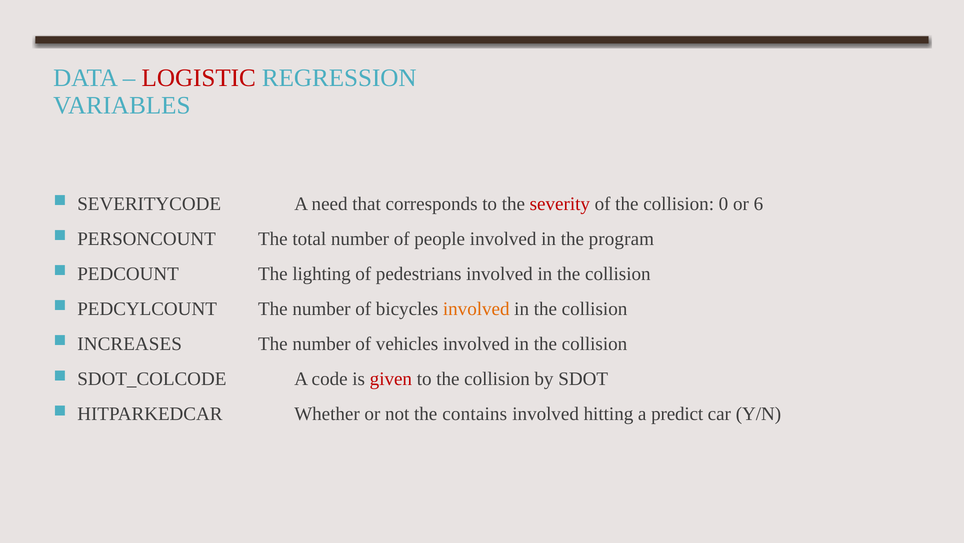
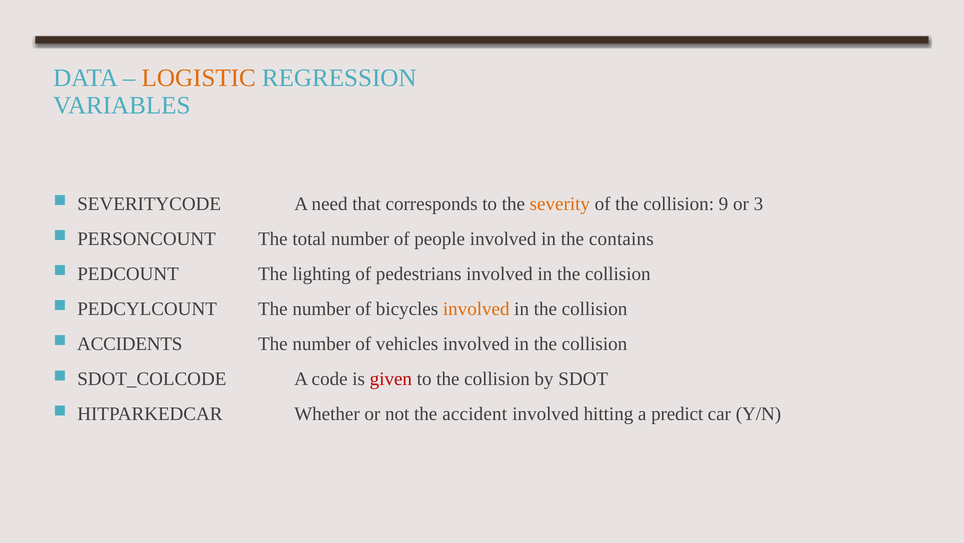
LOGISTIC colour: red -> orange (199, 78)
severity colour: red -> orange (560, 204)
0: 0 -> 9 (723, 204)
6: 6 -> 3 (758, 204)
program: program -> contains (621, 239)
INCREASES: INCREASES -> ACCIDENTS (130, 344)
contains: contains -> accident (475, 414)
